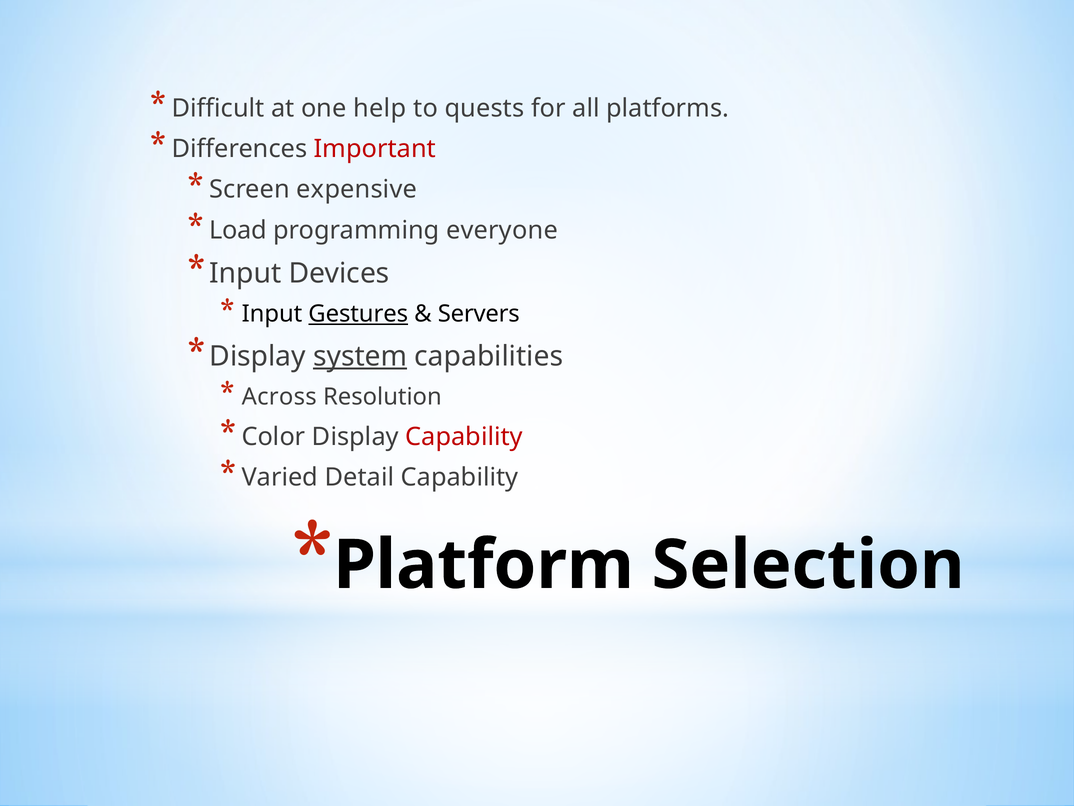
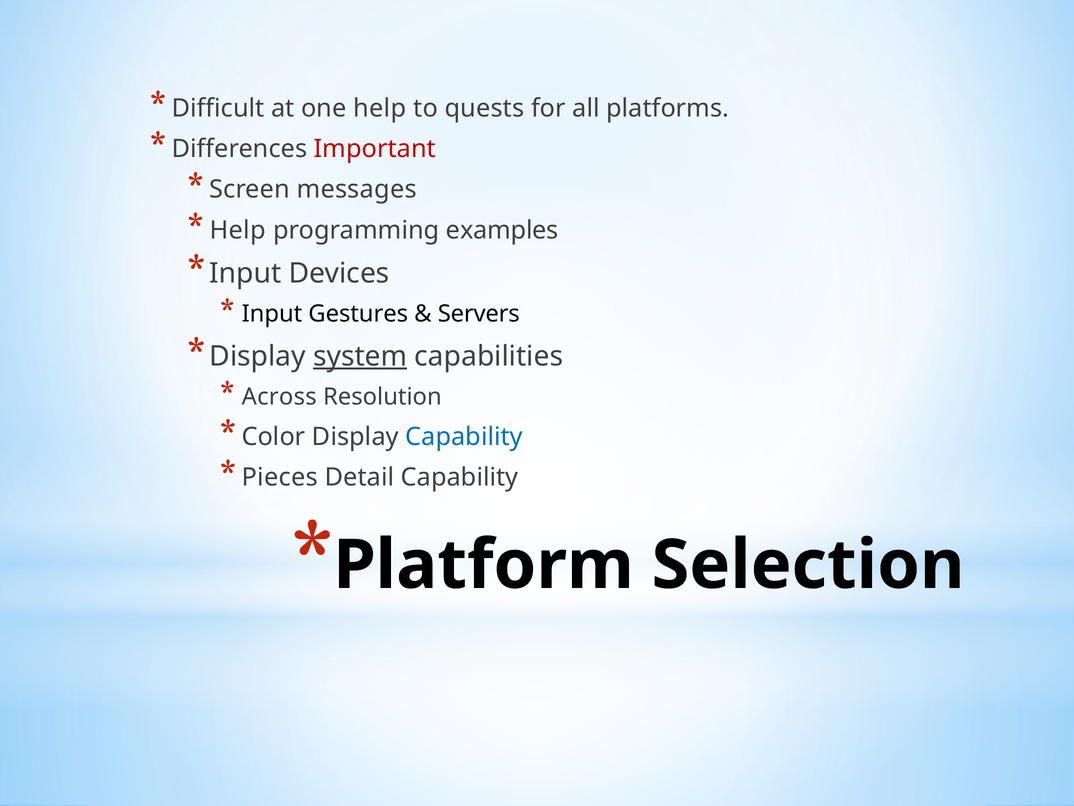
expensive: expensive -> messages (357, 189)
Load: Load -> Help (238, 230)
everyone: everyone -> examples (502, 230)
Gestures underline: present -> none (358, 314)
Capability colour: red -> blue (464, 436)
Varied: Varied -> Pieces (280, 477)
